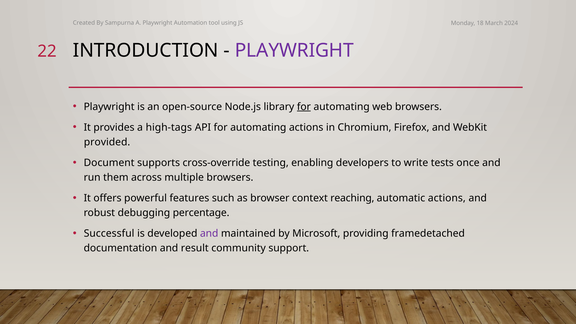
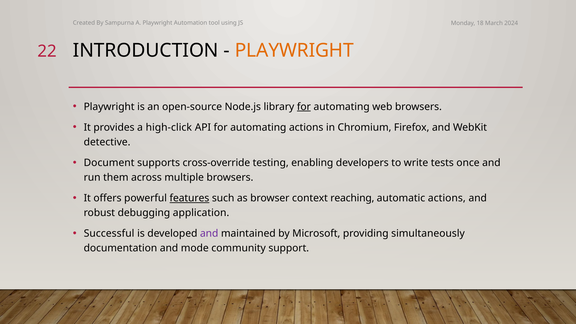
PLAYWRIGHT colour: purple -> orange (294, 50)
high-tags: high-tags -> high-click (169, 127)
provided: provided -> detective (107, 142)
features underline: none -> present (189, 198)
percentage: percentage -> application (201, 213)
framedetached: framedetached -> simultaneously (428, 234)
result: result -> mode (195, 248)
